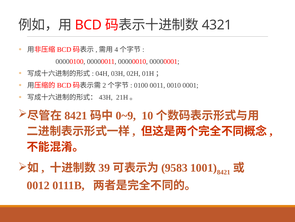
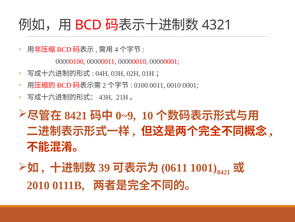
9583: 9583 -> 0611 (174, 167)
0012: 0012 -> 2010 (38, 185)
